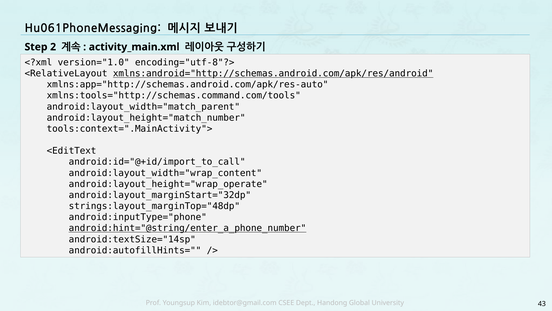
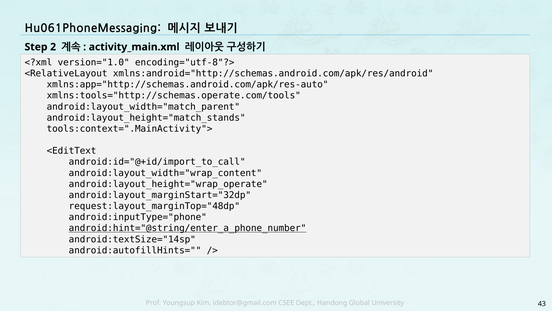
xmlns:android="http://schemas.android.com/apk/res/android underline: present -> none (273, 73)
xmlns:tools="http://schemas.command.com/tools: xmlns:tools="http://schemas.command.com/tools -> xmlns:tools="http://schemas.operate.com/tools (174, 95)
android:layout_height="match_number: android:layout_height="match_number -> android:layout_height="match_stands (146, 118)
strings:layout_marginTop="48dp: strings:layout_marginTop="48dp -> request:layout_marginTop="48dp (154, 206)
